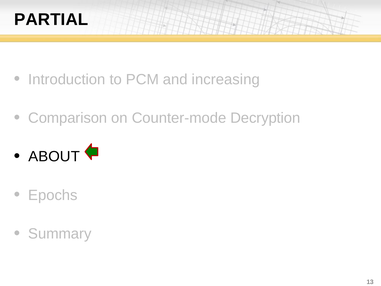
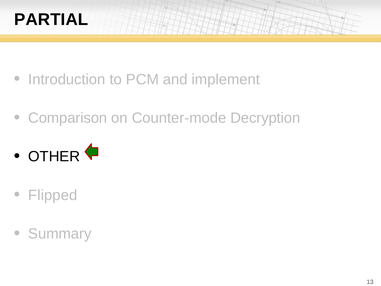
increasing: increasing -> implement (226, 79)
ABOUT: ABOUT -> OTHER (54, 156)
Epochs: Epochs -> Flipped (53, 195)
